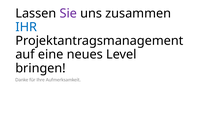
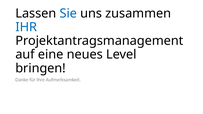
Sie colour: purple -> blue (68, 13)
